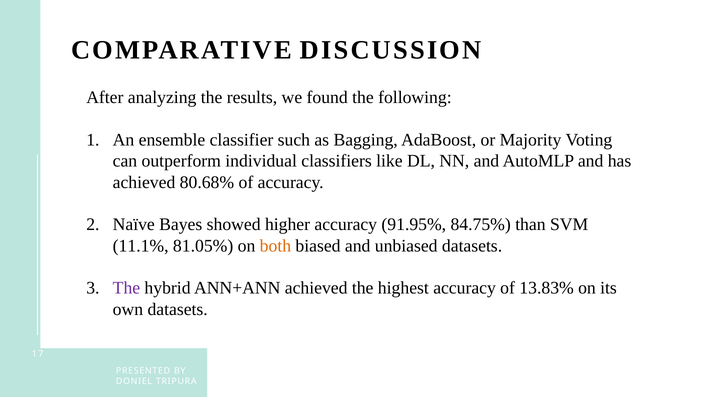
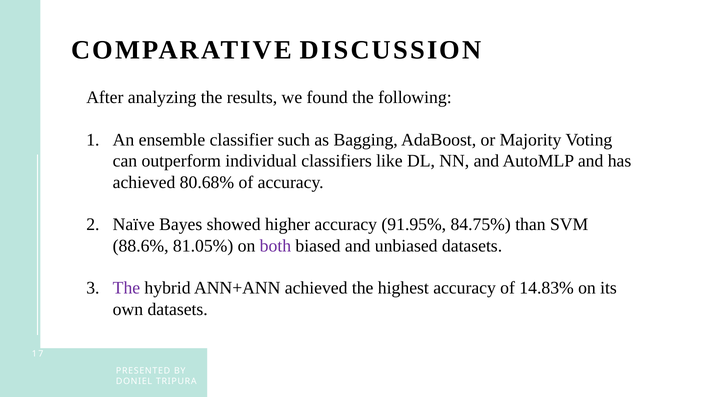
11.1%: 11.1% -> 88.6% (141, 246)
both colour: orange -> purple (275, 246)
13.83%: 13.83% -> 14.83% (547, 288)
